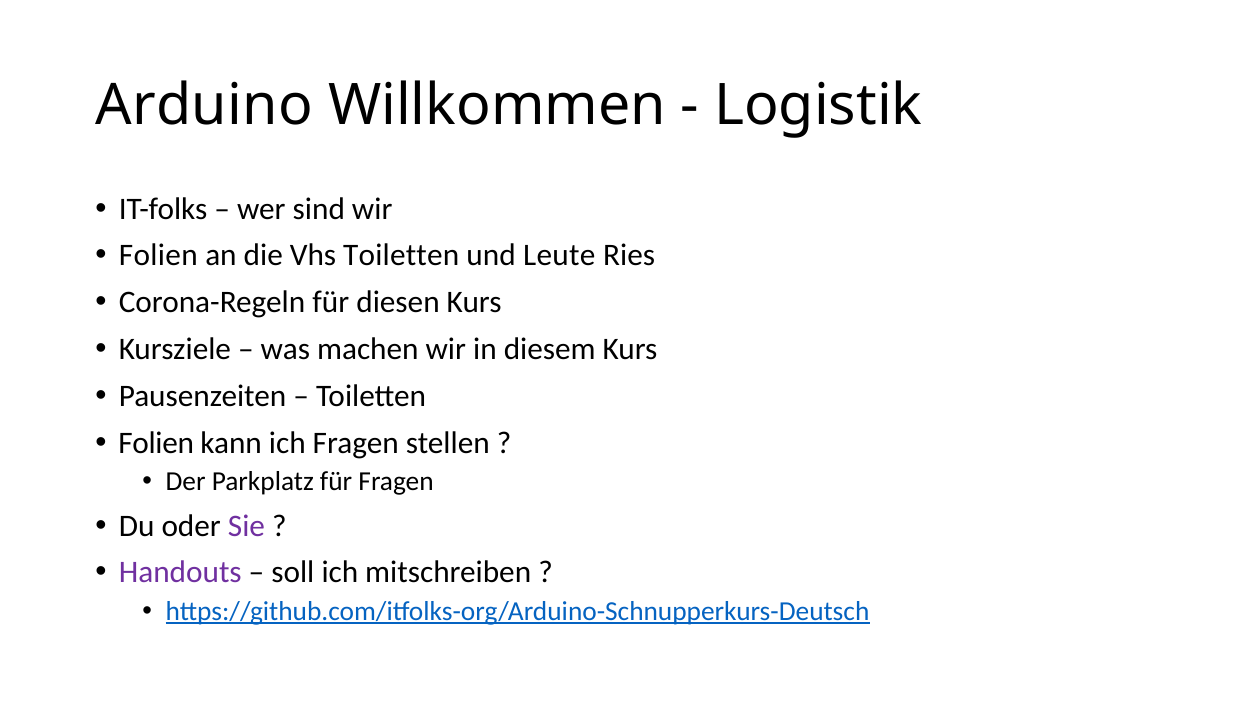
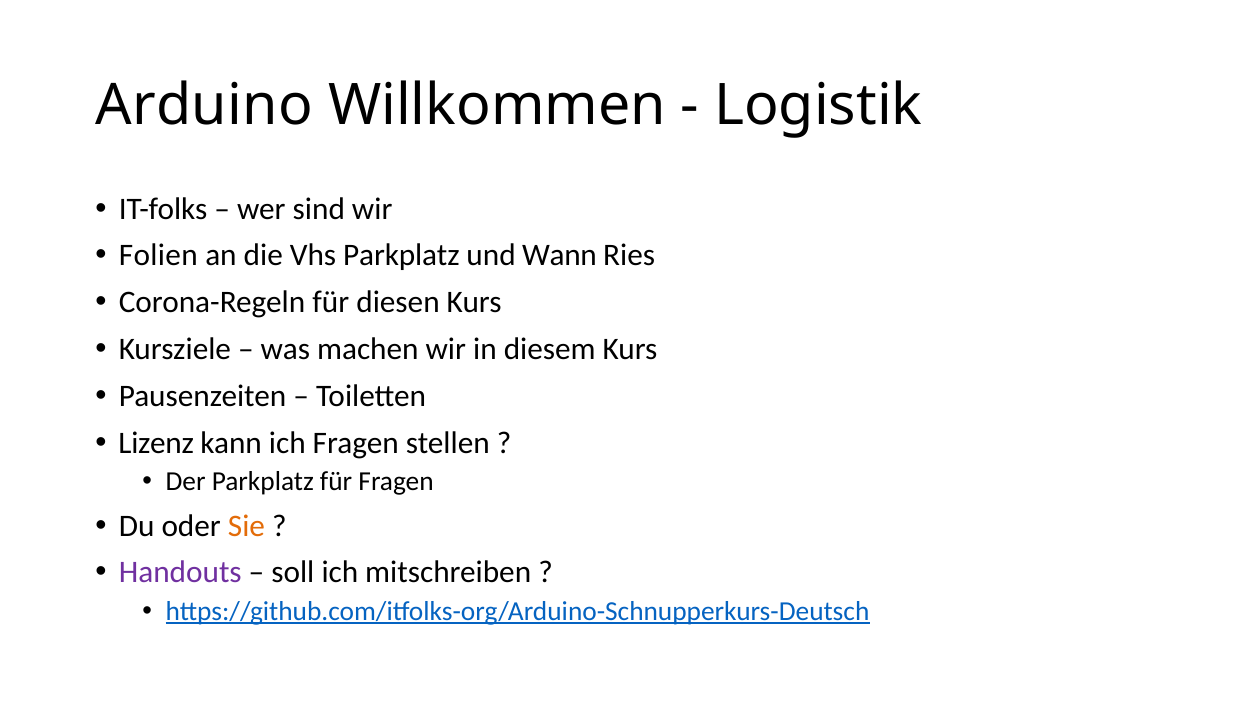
Vhs Toiletten: Toiletten -> Parkplatz (401, 256)
Leute: Leute -> Wann (560, 256)
Folien: Folien -> Lizenz (156, 443)
Sie colour: purple -> orange (246, 526)
